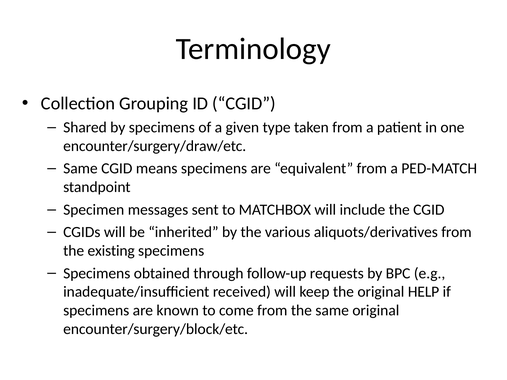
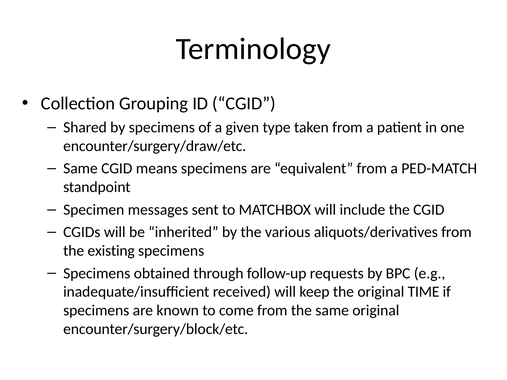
HELP: HELP -> TIME (424, 292)
